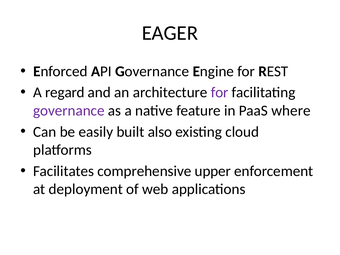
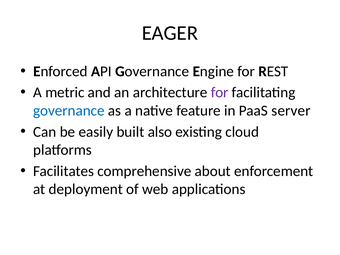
regard: regard -> metric (65, 92)
governance colour: purple -> blue (69, 111)
where: where -> server (291, 111)
upper: upper -> about (213, 171)
